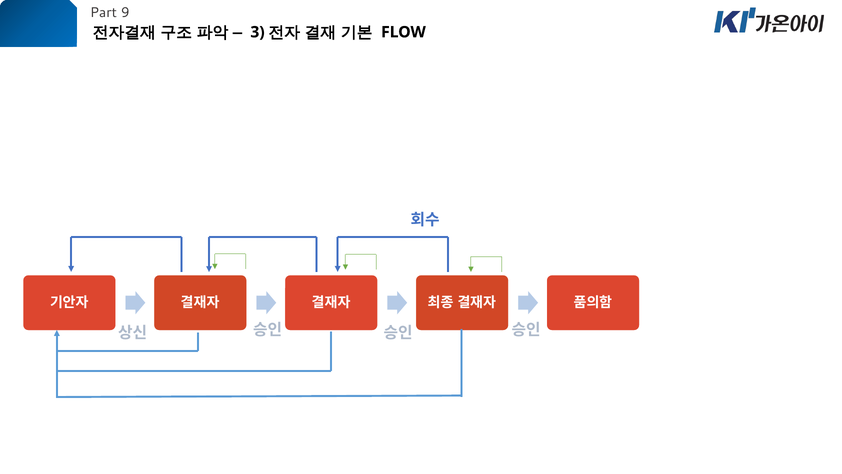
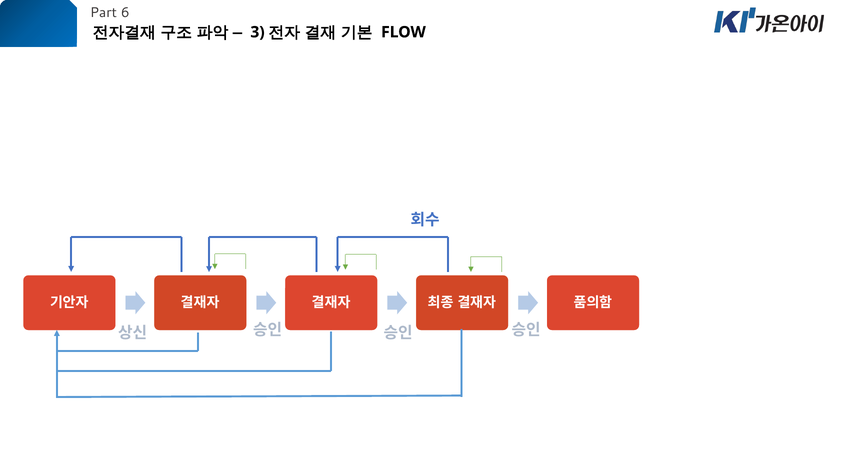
9: 9 -> 6 (125, 13)
